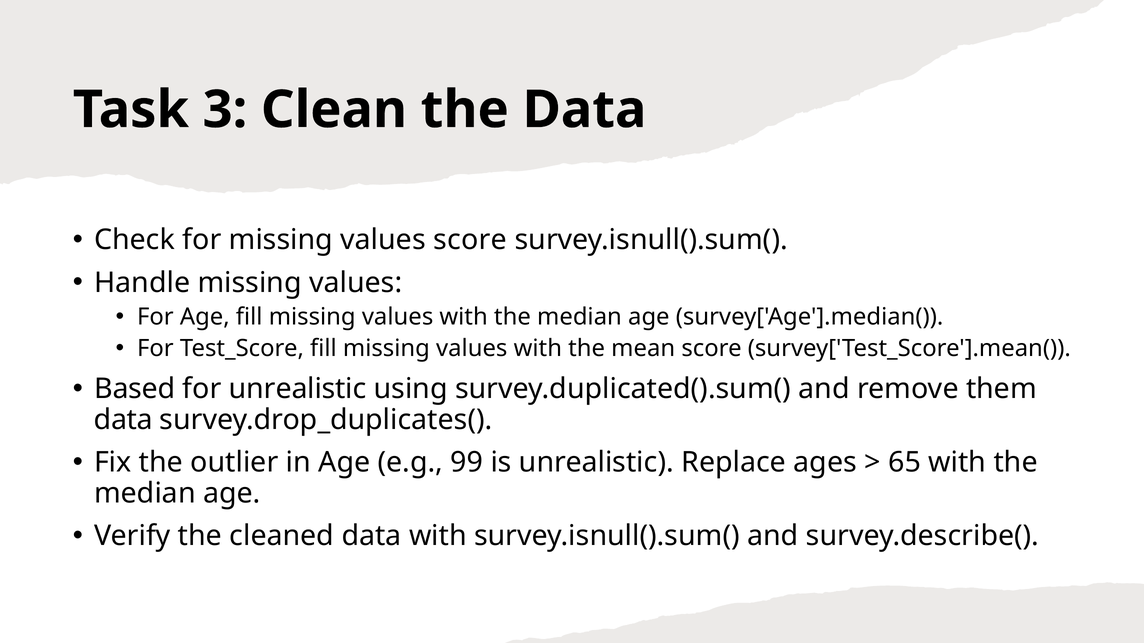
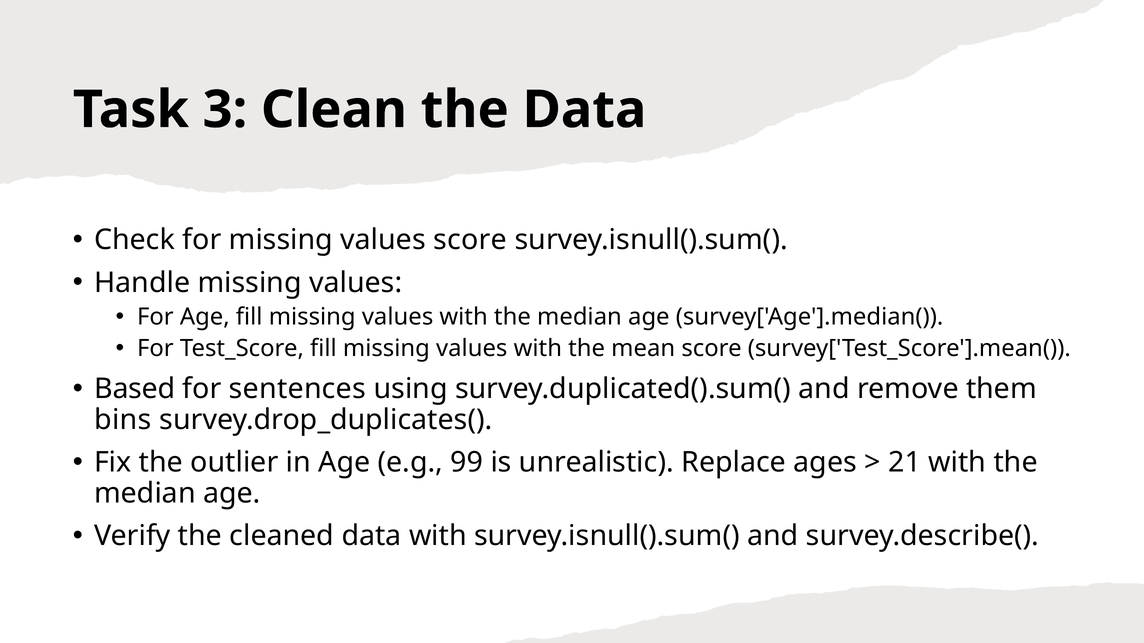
for unrealistic: unrealistic -> sentences (297, 389)
data: data -> bins (123, 420)
65: 65 -> 21 (905, 463)
